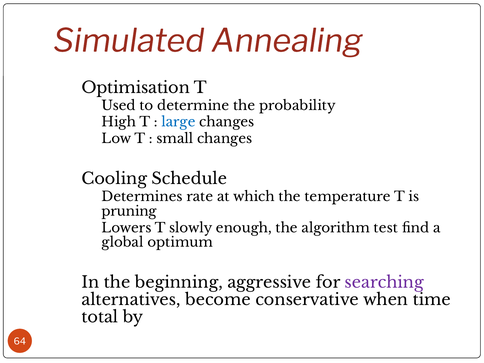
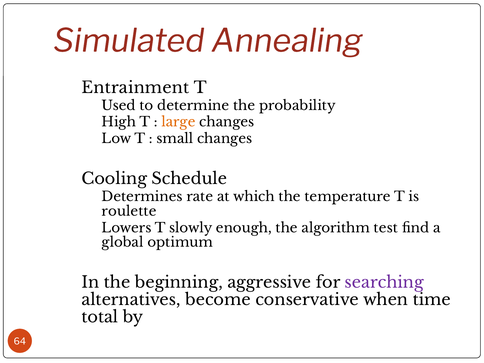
Optimisation: Optimisation -> Entrainment (135, 88)
large colour: blue -> orange (178, 122)
pruning: pruning -> roulette (129, 211)
